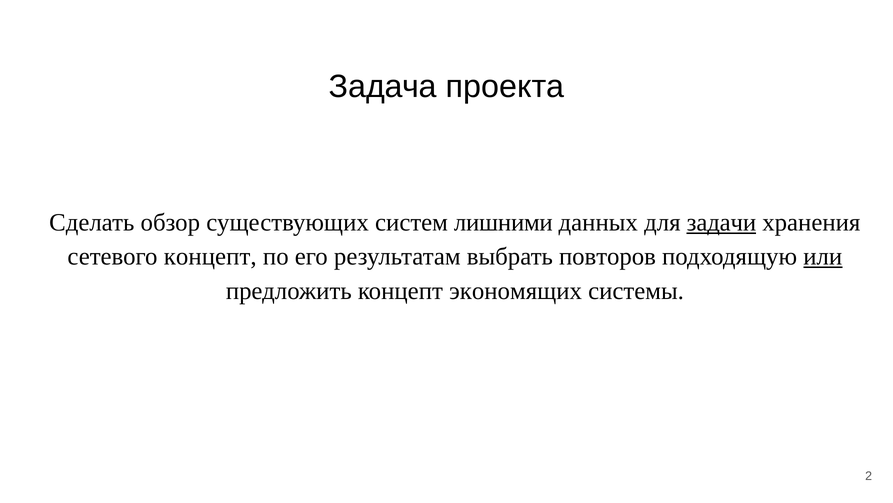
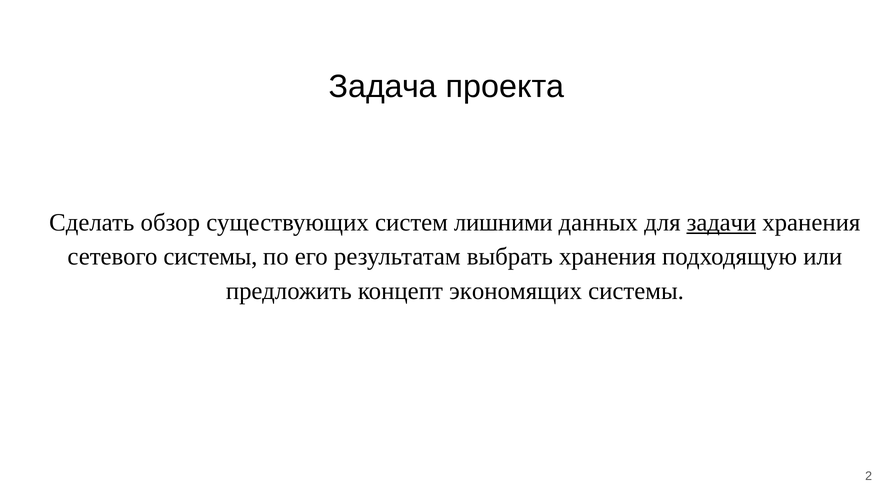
сетевого концепт: концепт -> системы (210, 256)
выбрать повторов: повторов -> хранения (608, 256)
или underline: present -> none (823, 256)
